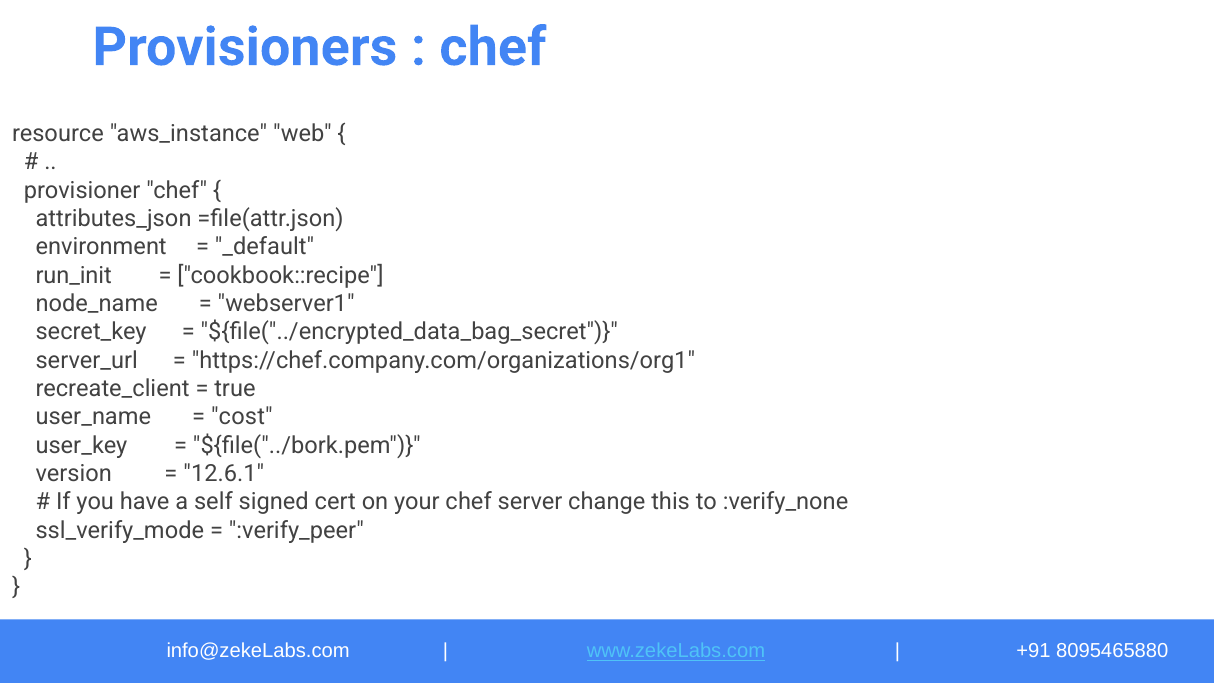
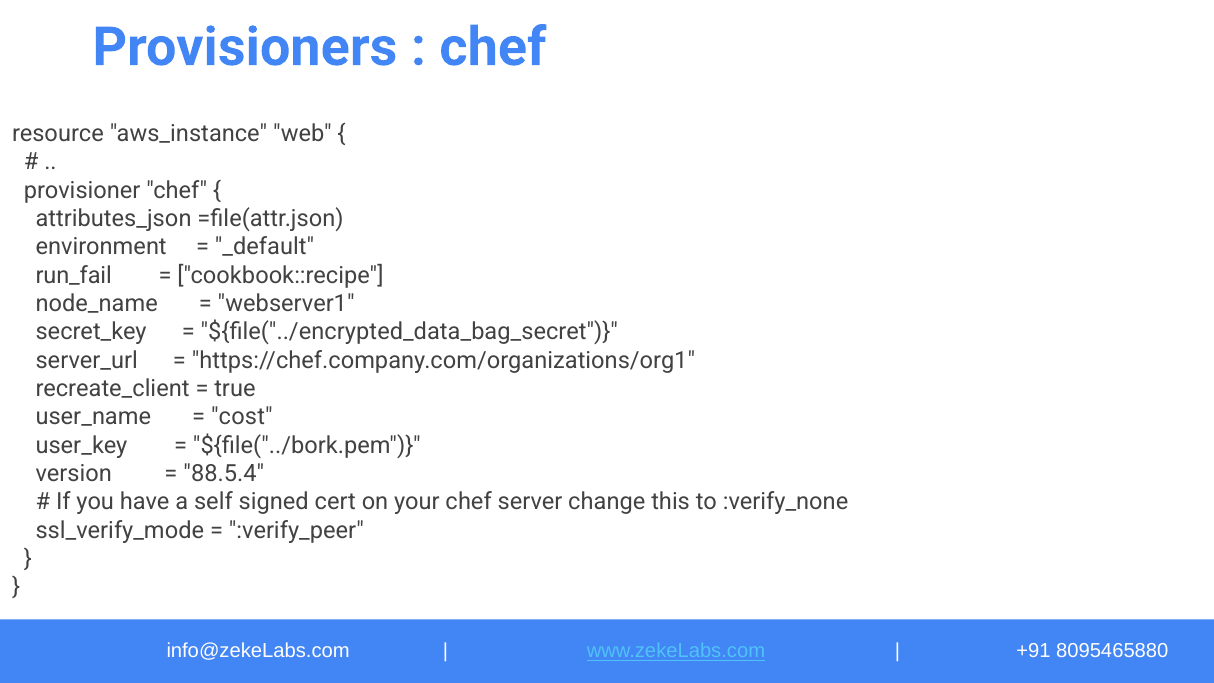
run_init: run_init -> run_fail (74, 275)
12.6.1: 12.6.1 -> 88.5.4 (224, 474)
